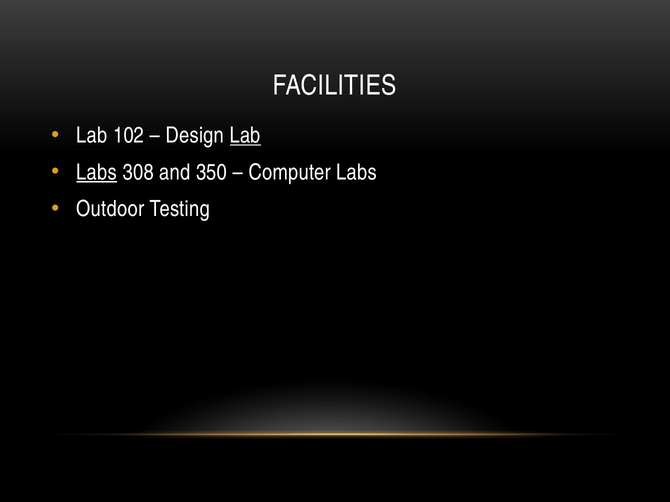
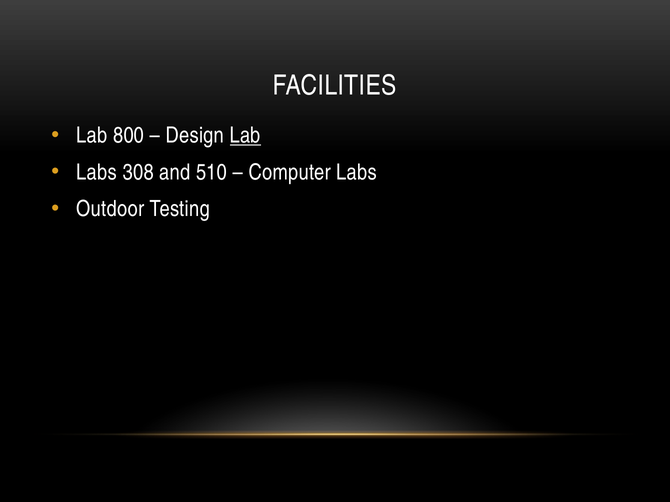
102: 102 -> 800 (129, 136)
Labs underline: present -> none (97, 172)
350: 350 -> 510 (212, 172)
